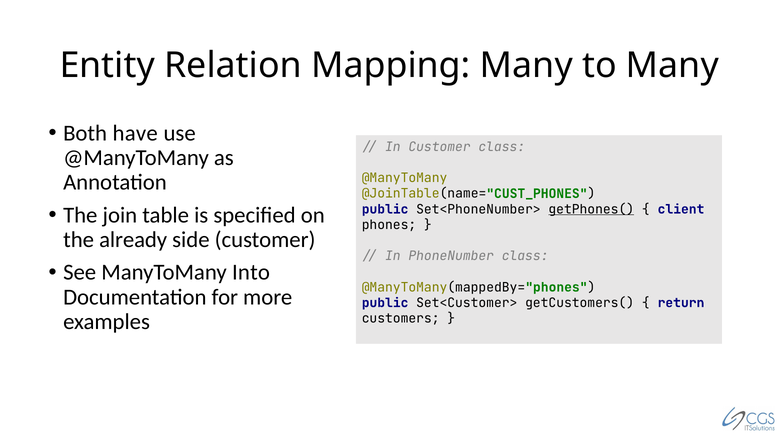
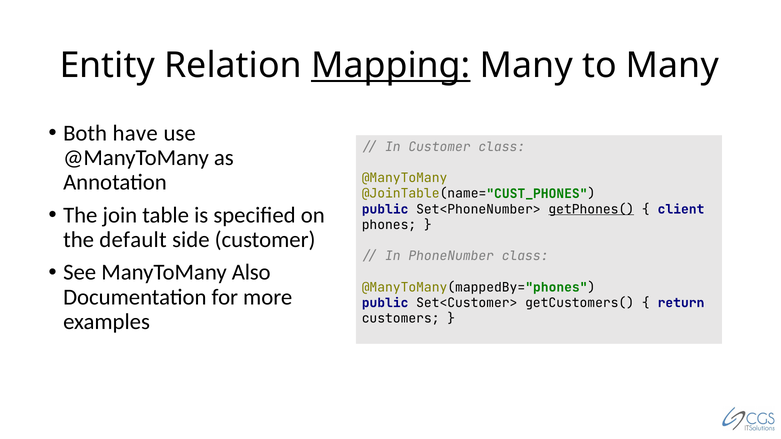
Mapping underline: none -> present (391, 66)
already: already -> default (133, 240)
Into: Into -> Also (251, 273)
